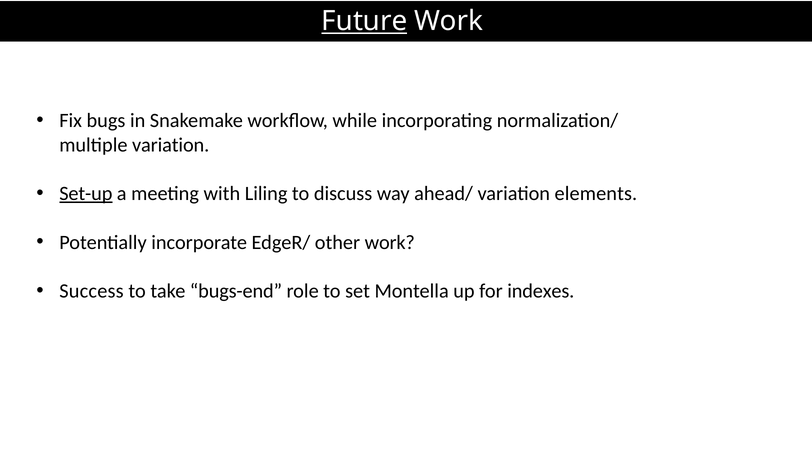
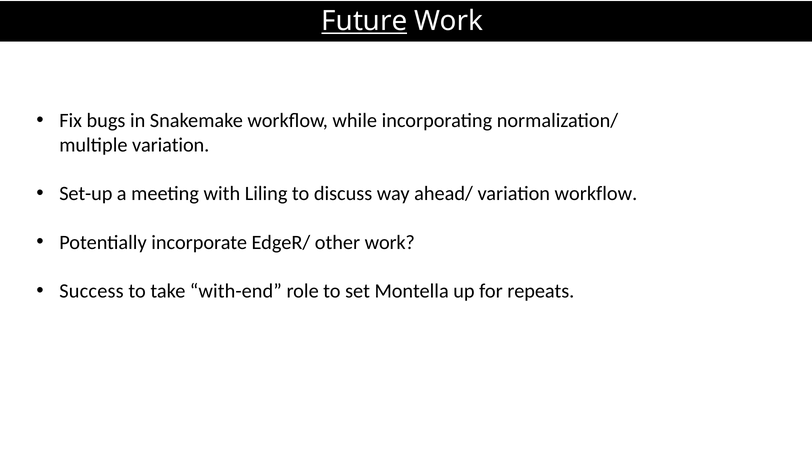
Set-up underline: present -> none (86, 193)
variation elements: elements -> workflow (596, 193)
bugs-end: bugs-end -> with-end (236, 291)
indexes: indexes -> repeats (541, 291)
